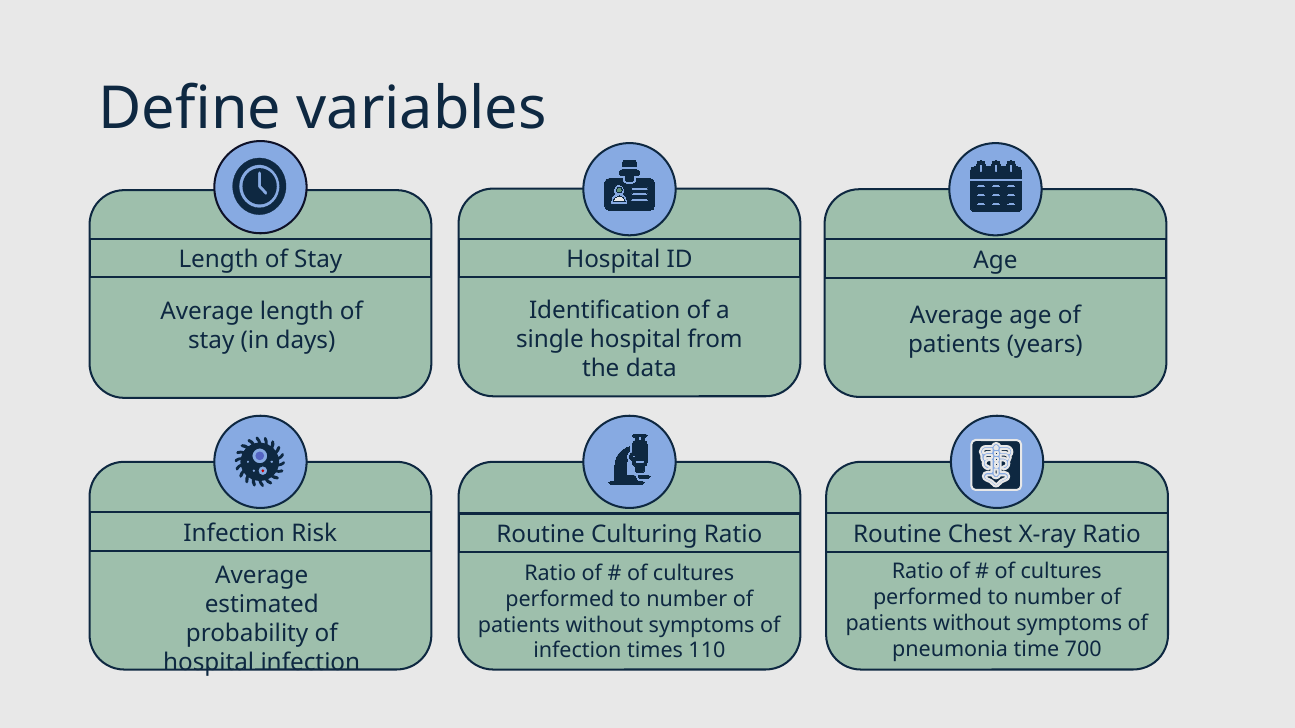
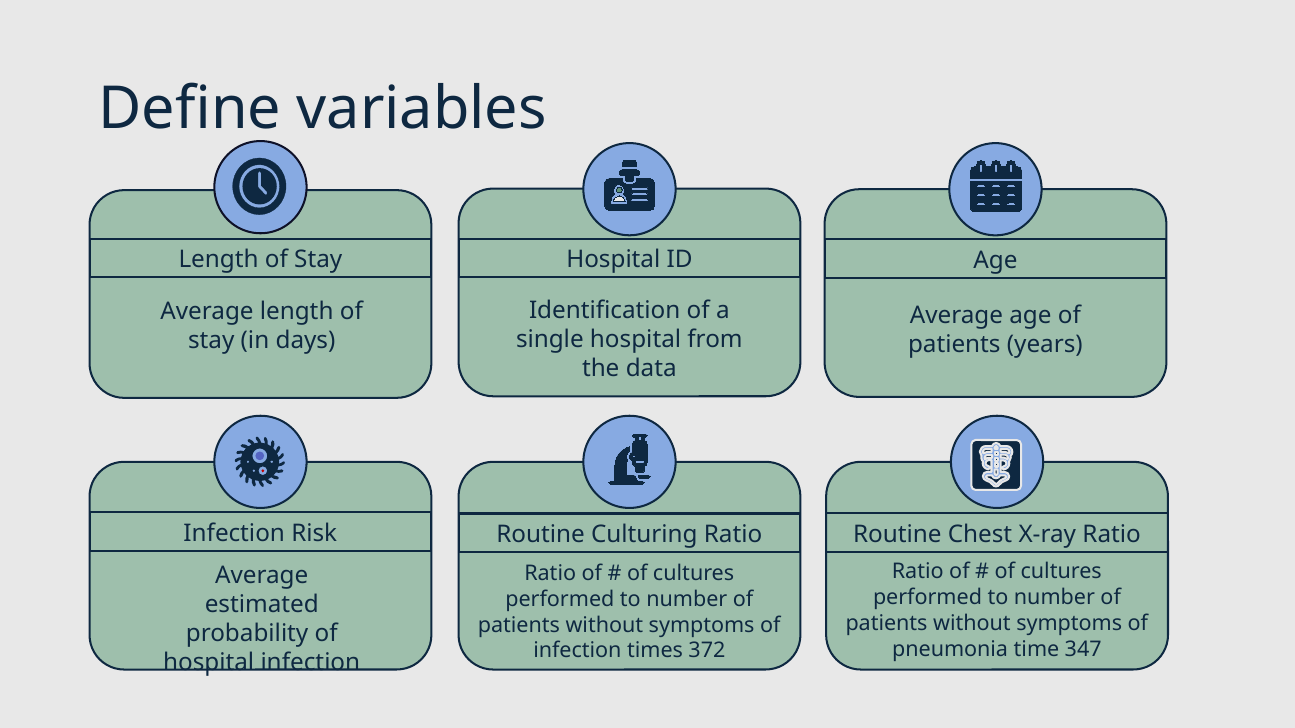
700: 700 -> 347 (1083, 649)
110: 110 -> 372 (707, 651)
